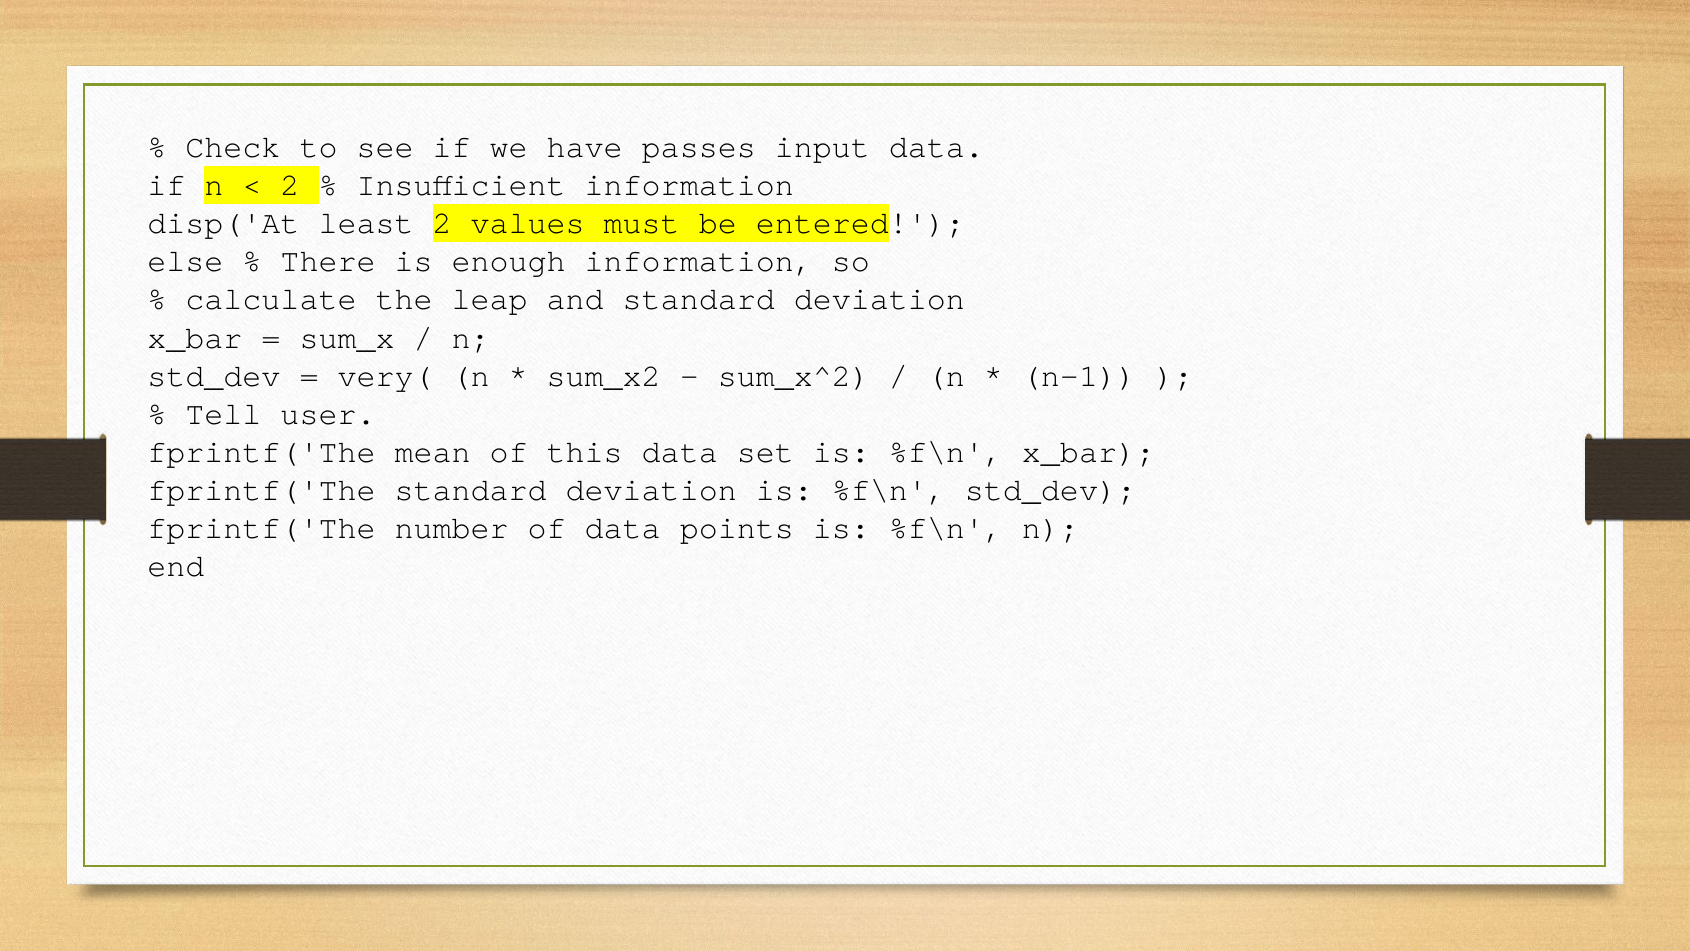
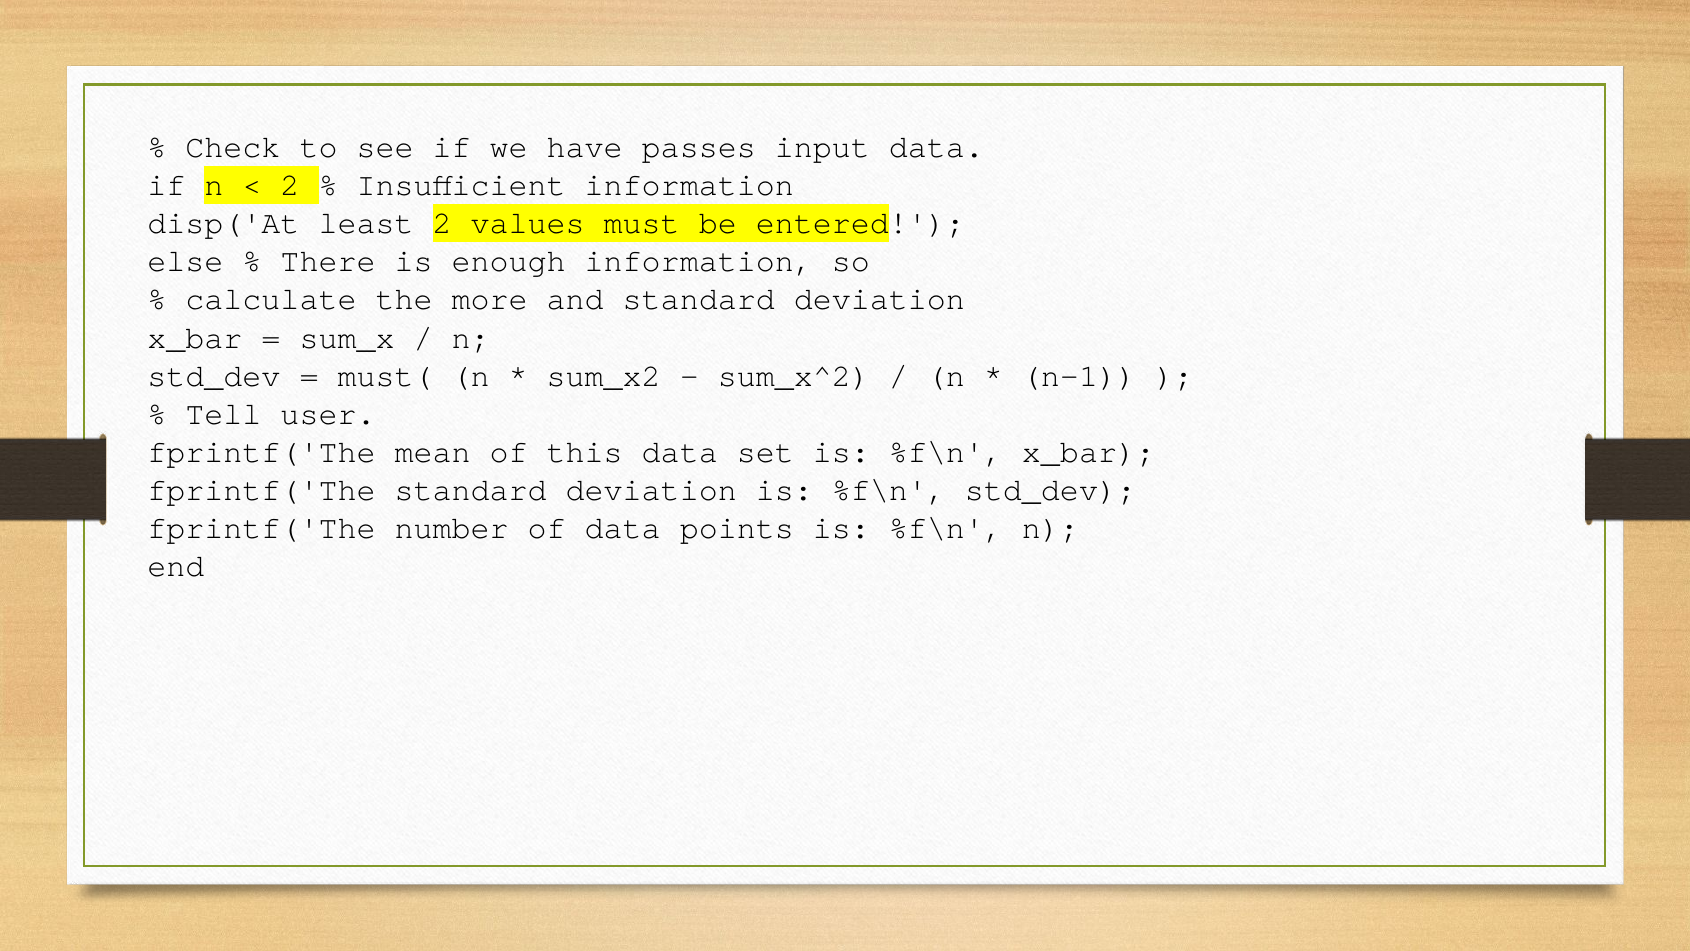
leap: leap -> more (490, 299)
very(: very( -> must( (385, 375)
